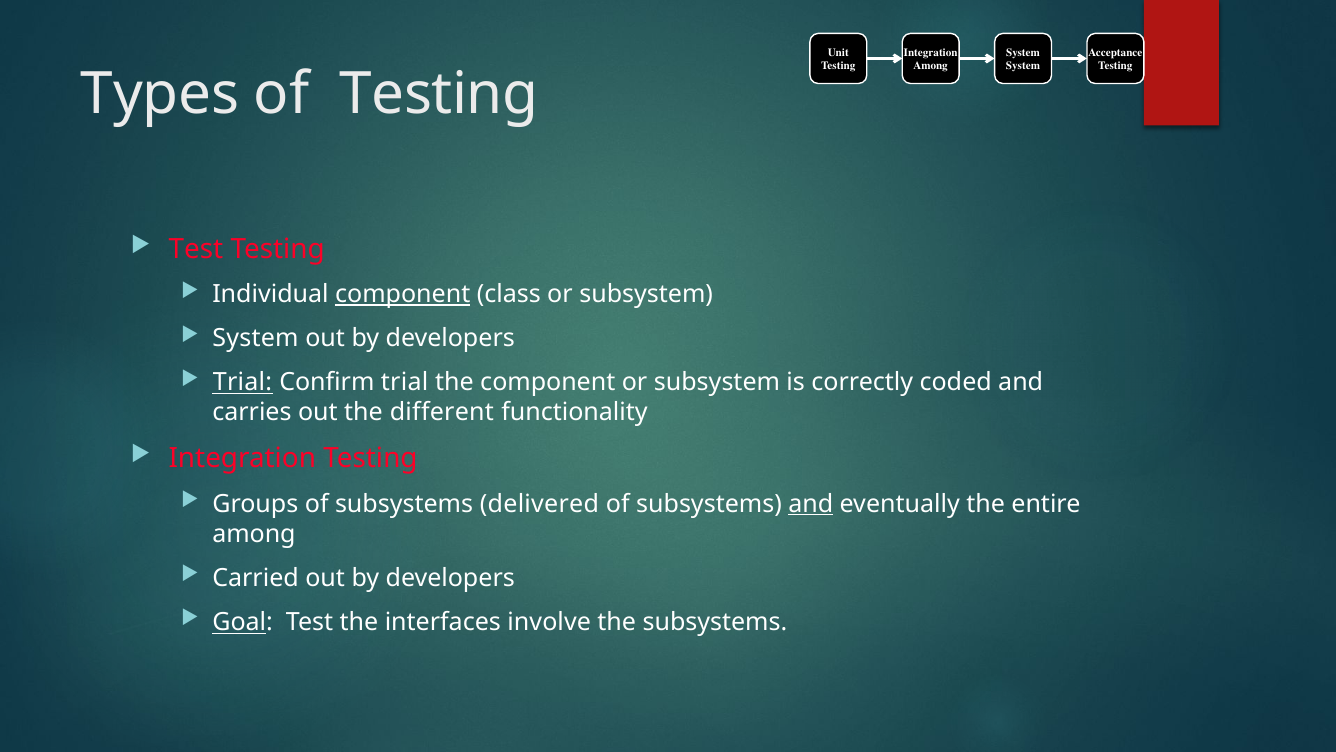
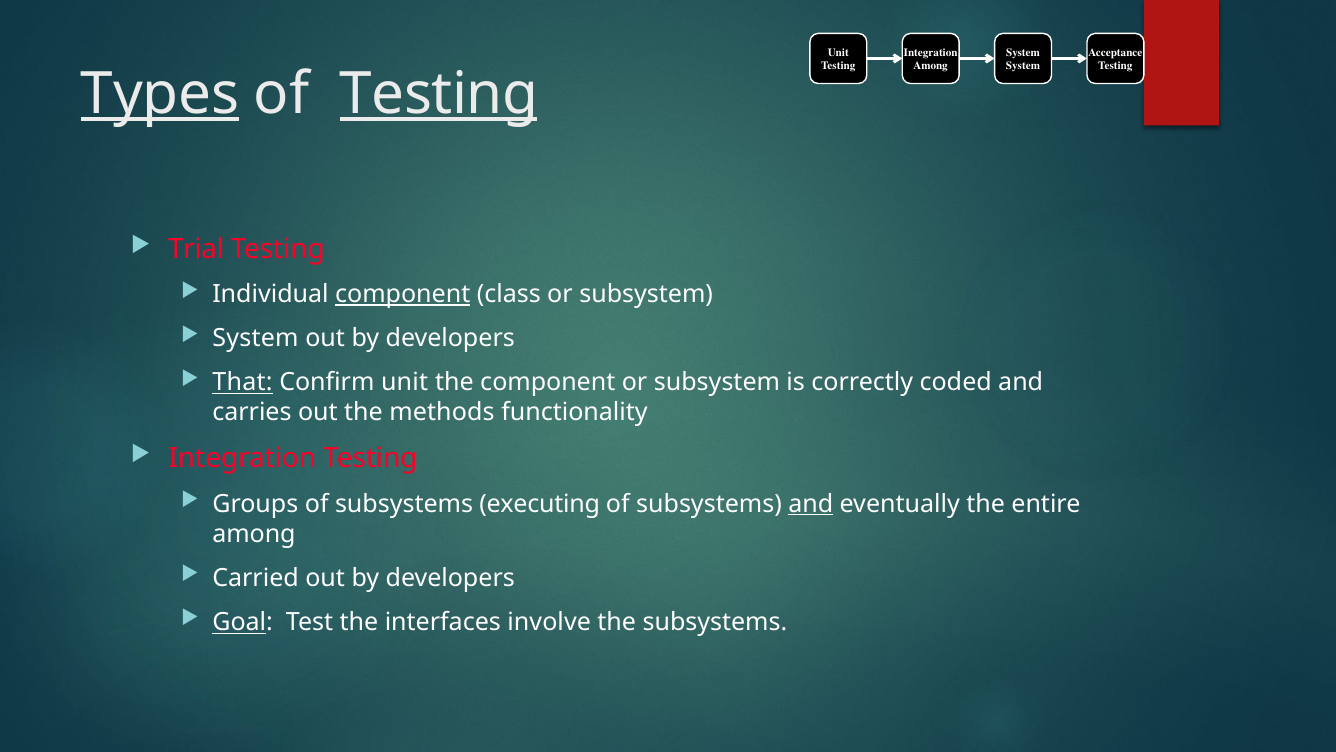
Types underline: none -> present (160, 94)
Testing underline: none -> present (439, 94)
Test: Test -> Trial (196, 249)
Trial: Trial -> That (242, 382)
Confirm trial: trial -> unit (405, 382)
different: different -> methods (442, 412)
delivered: delivered -> executing (540, 503)
